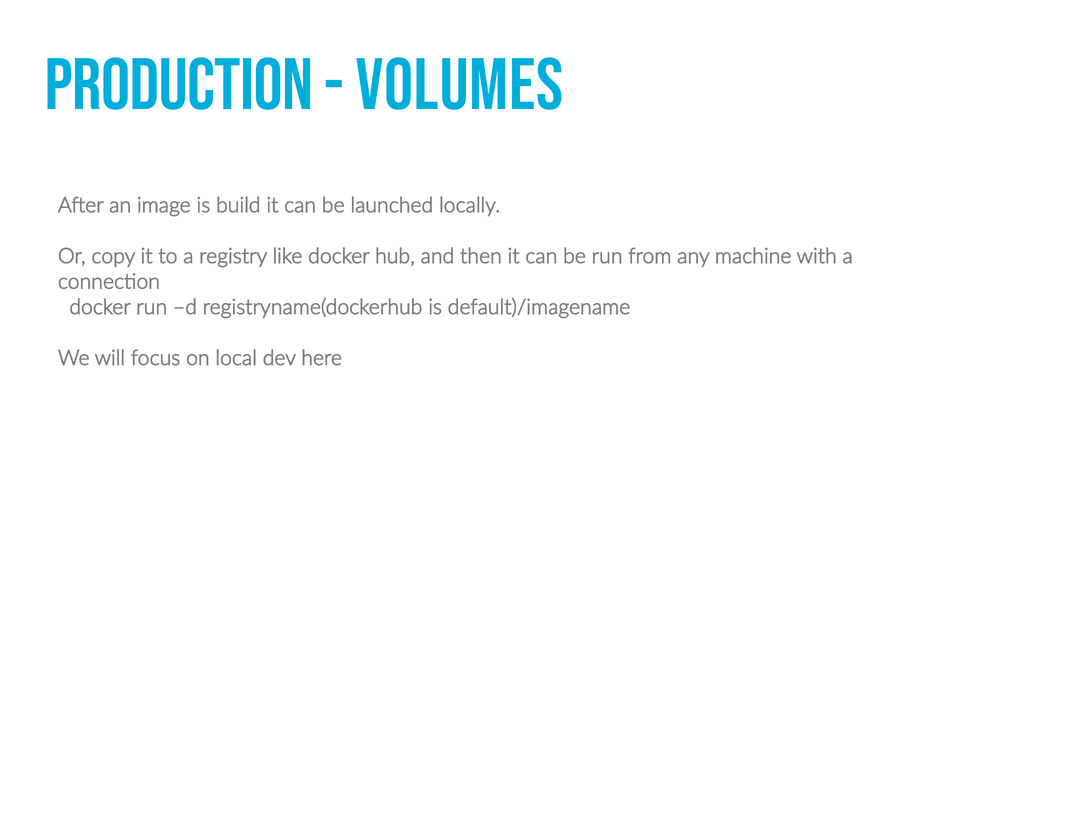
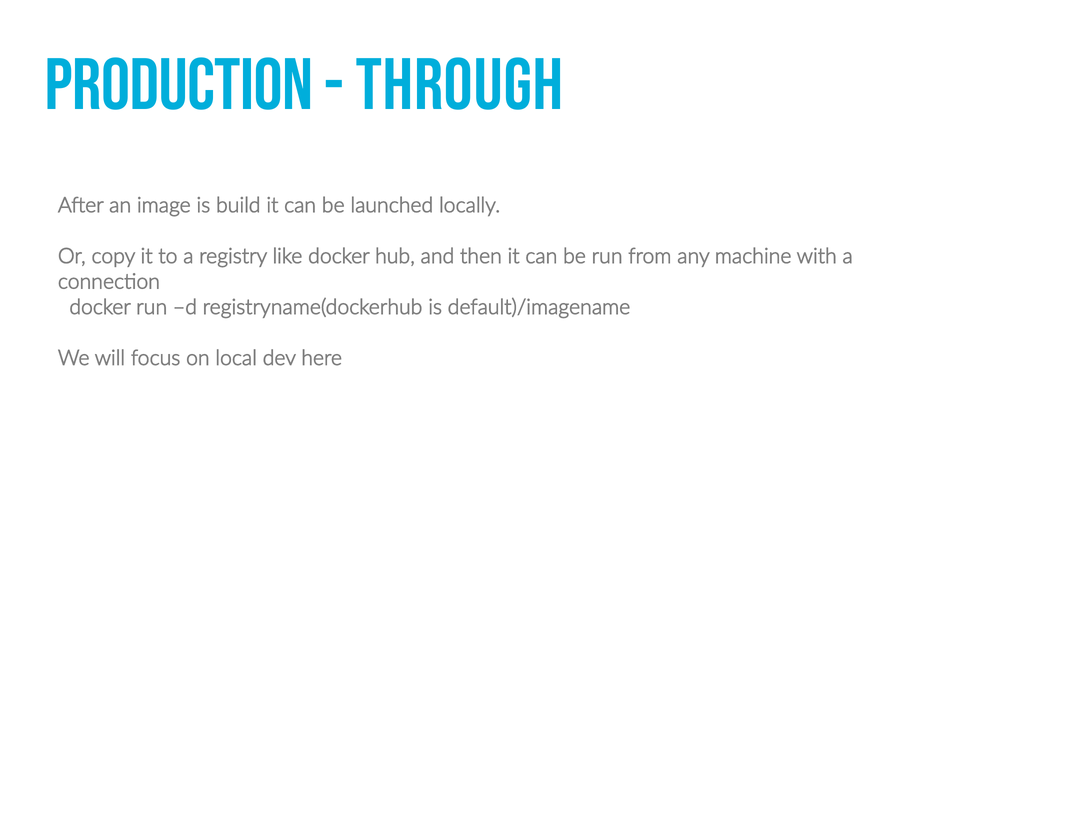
Volumes: Volumes -> Through (459, 85)
